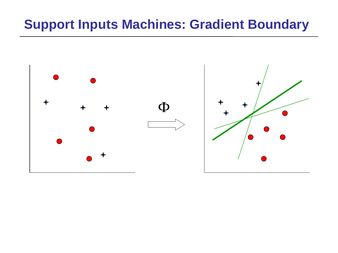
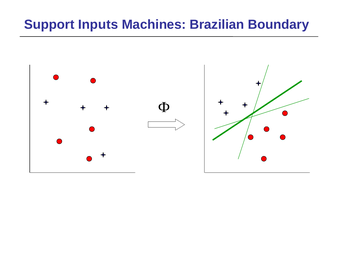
Gradient: Gradient -> Brazilian (217, 25)
